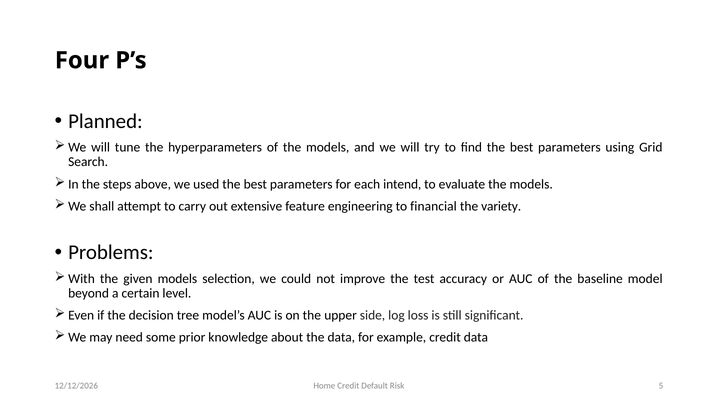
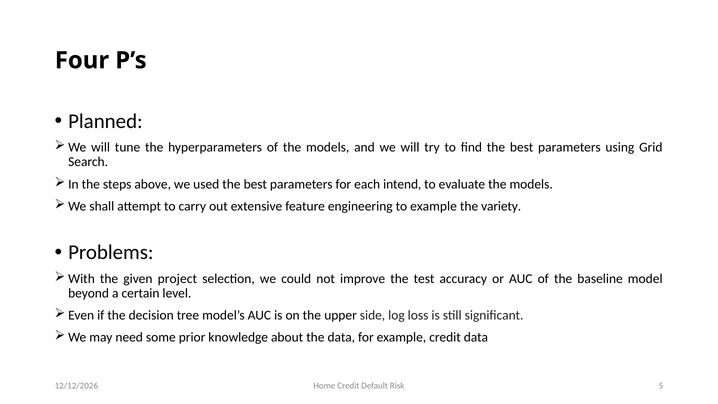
to financial: financial -> example (434, 206)
given models: models -> project (177, 279)
